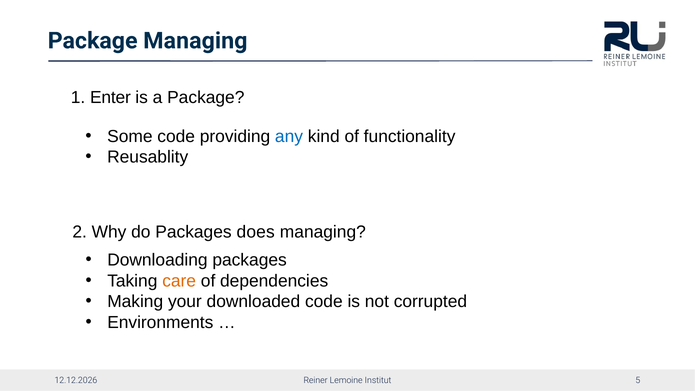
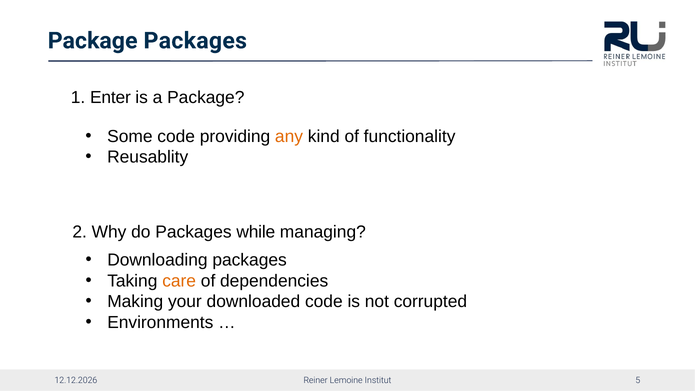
Package Managing: Managing -> Packages (195, 41)
any colour: blue -> orange (289, 136)
does: does -> while (256, 232)
